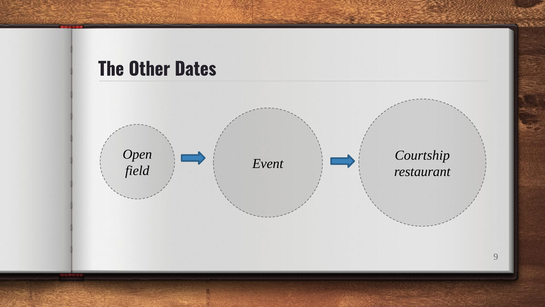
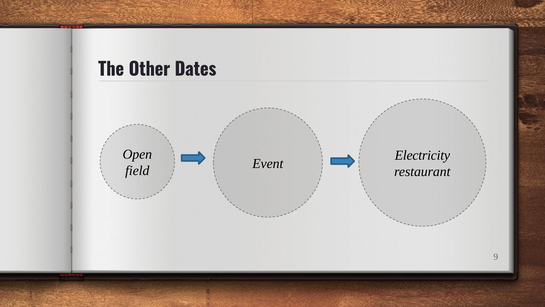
Courtship: Courtship -> Electricity (422, 155)
